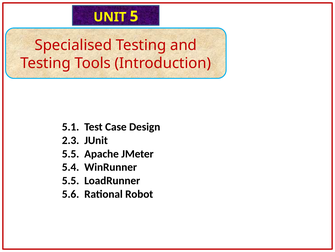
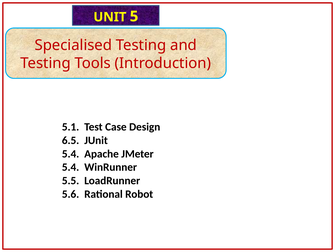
2.3: 2.3 -> 6.5 (71, 140)
5.5: 5.5 -> 5.4 (71, 153)
